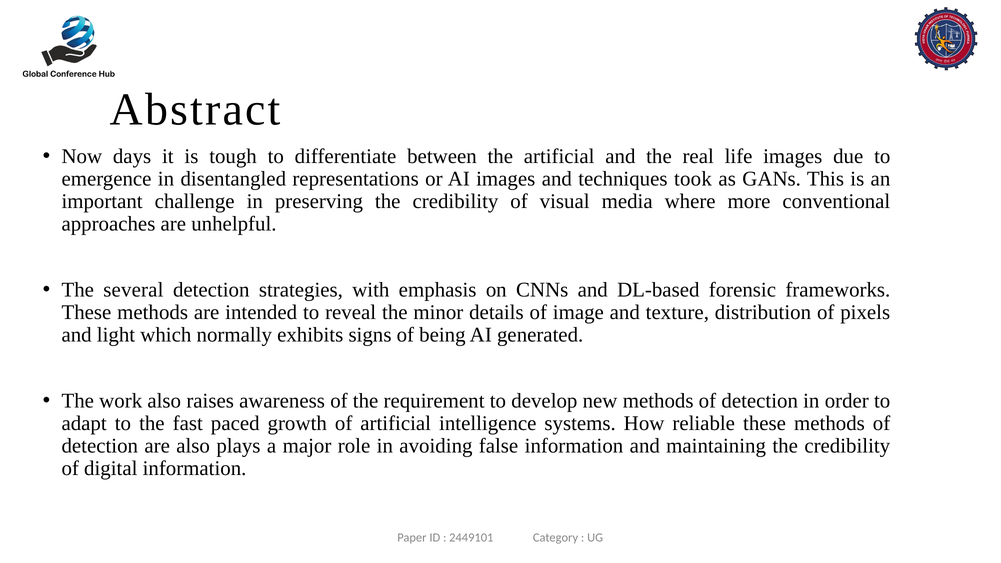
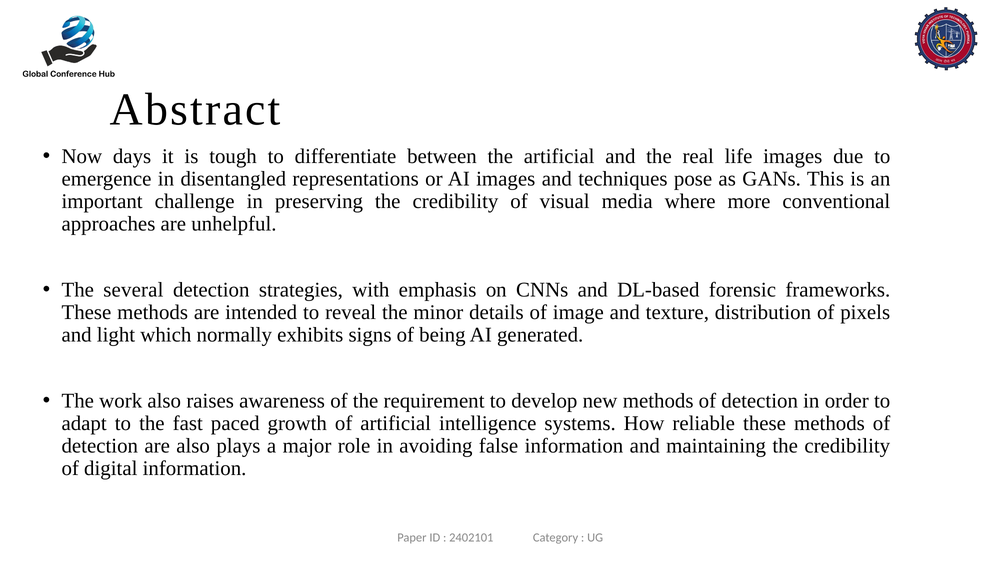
took: took -> pose (693, 179)
2449101: 2449101 -> 2402101 (471, 538)
